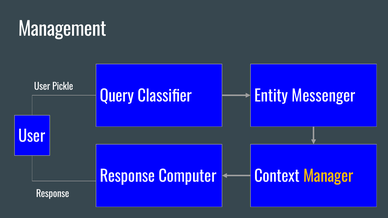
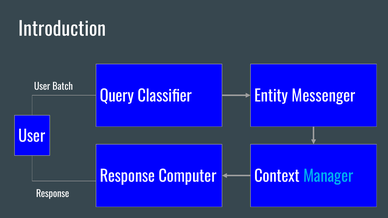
Management: Management -> Introduction (62, 29)
Pickle: Pickle -> Batch (63, 87)
Manager colour: yellow -> light blue (328, 177)
